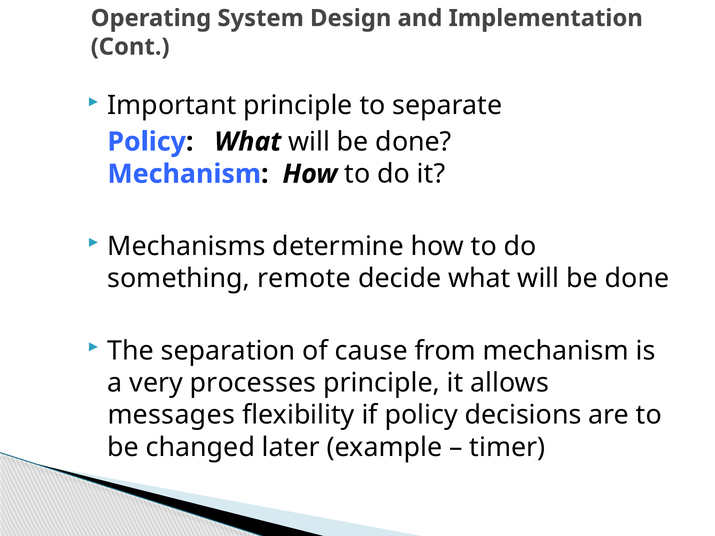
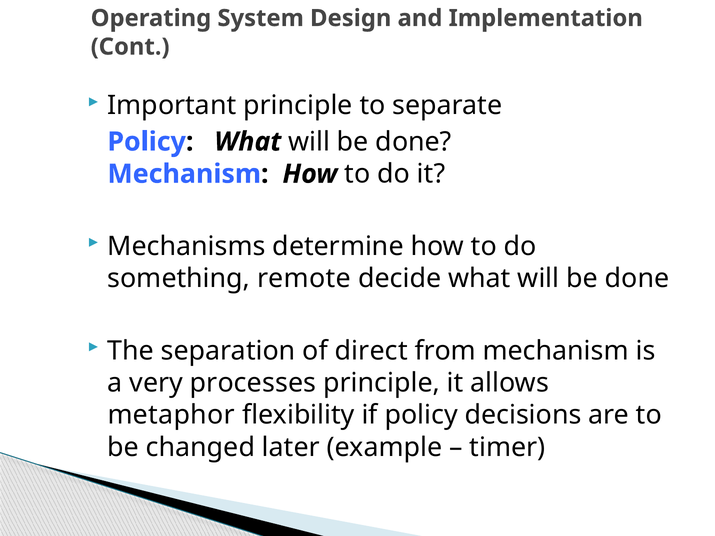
cause: cause -> direct (371, 351)
messages: messages -> metaphor (171, 415)
